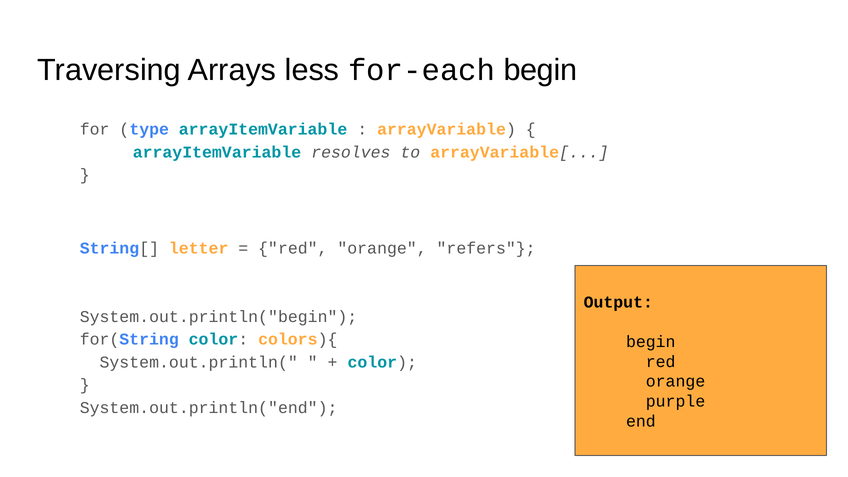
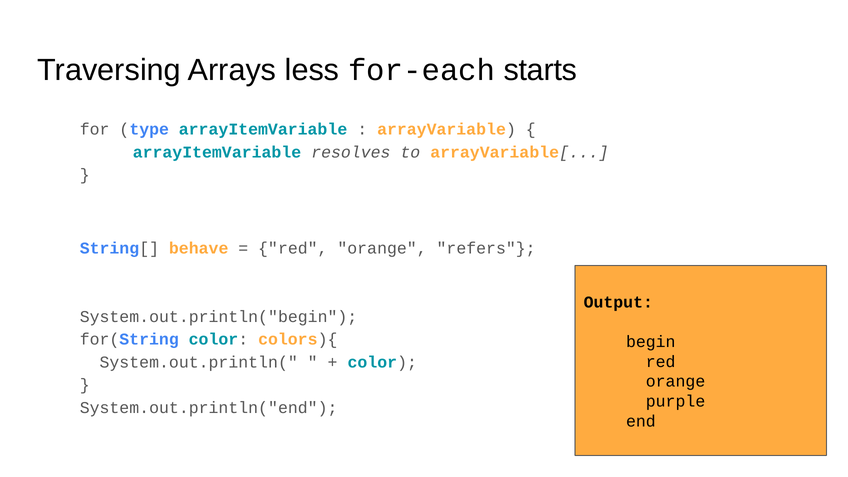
for-each begin: begin -> starts (540, 70)
letter: letter -> behave (199, 249)
